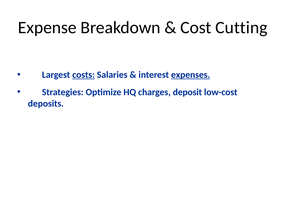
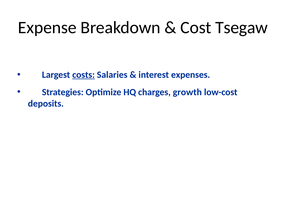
Cutting: Cutting -> Tsegaw (242, 28)
expenses underline: present -> none (191, 75)
deposit: deposit -> growth (187, 92)
